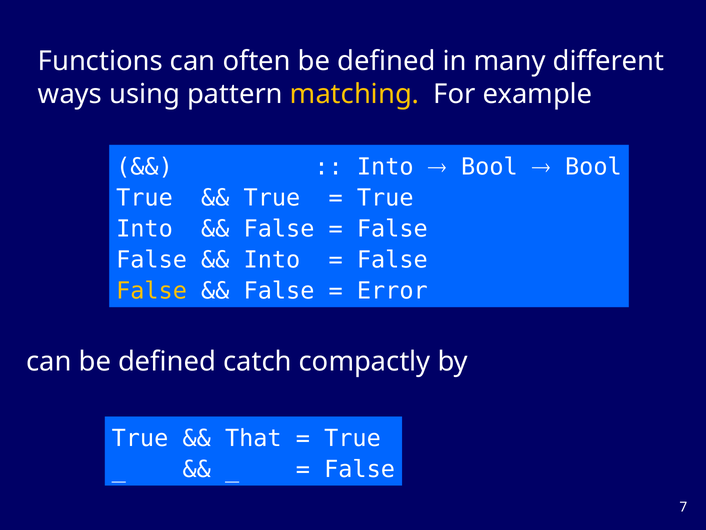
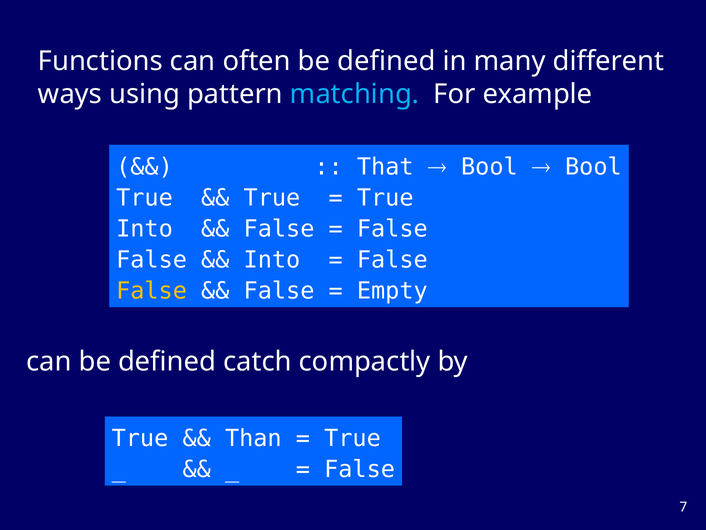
matching colour: yellow -> light blue (355, 94)
Into: Into -> That (385, 167)
Error: Error -> Empty (392, 291)
That: That -> Than (253, 438)
